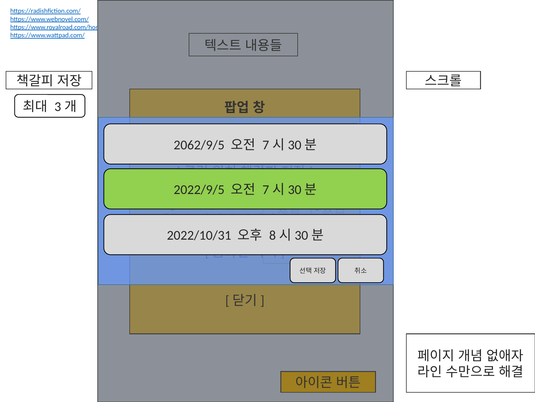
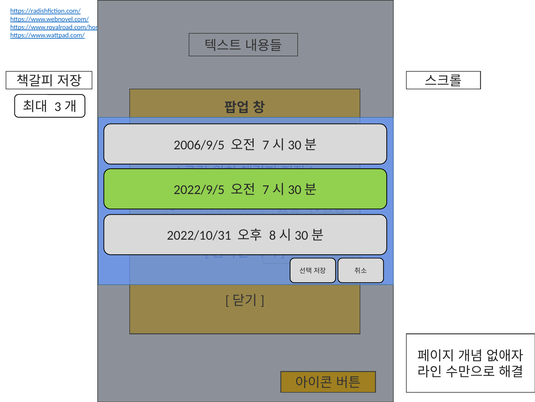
2062/9/5: 2062/9/5 -> 2006/9/5 (199, 145)
